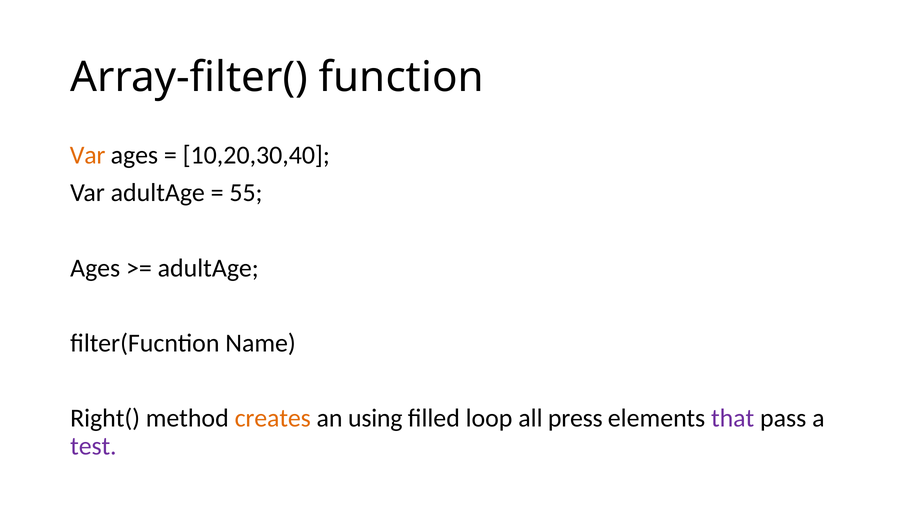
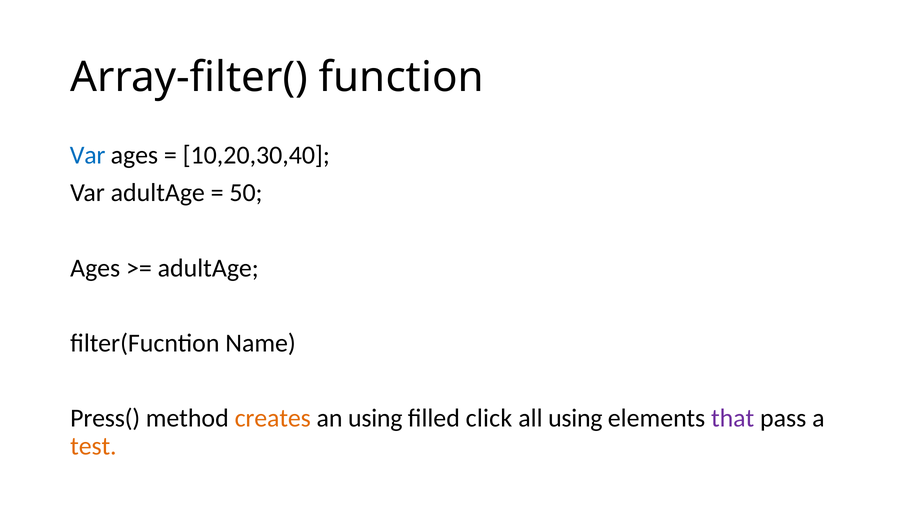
Var colour: orange -> blue (88, 155)
55: 55 -> 50 (246, 193)
Right(: Right( -> Press( (105, 418)
loop: loop -> click (489, 418)
all press: press -> using (575, 418)
test colour: purple -> orange (93, 446)
